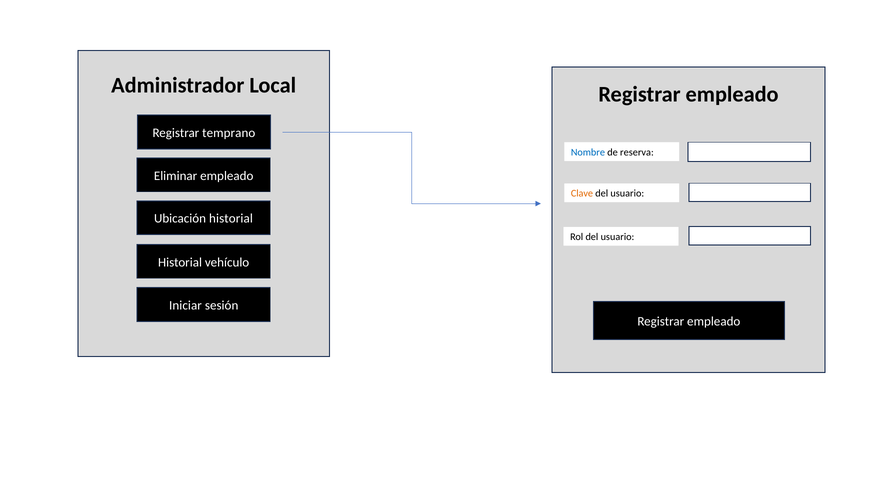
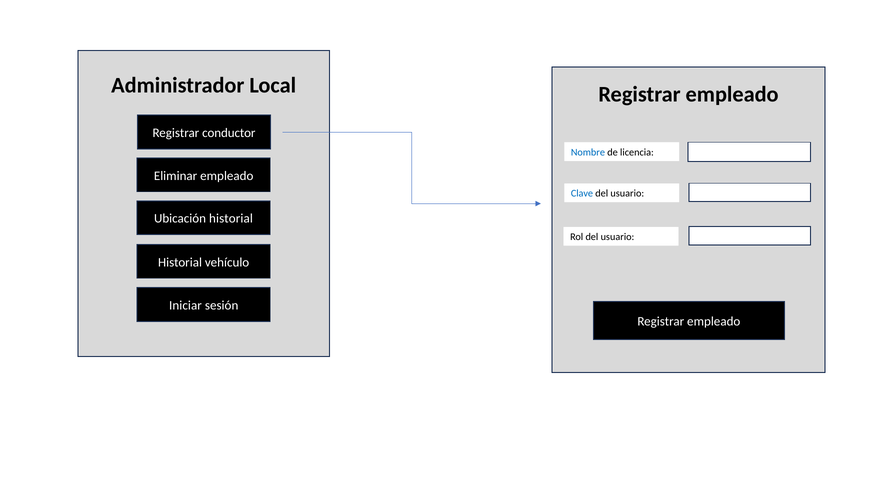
temprano: temprano -> conductor (229, 133)
reserva: reserva -> licencia (637, 152)
Clave colour: orange -> blue (582, 193)
